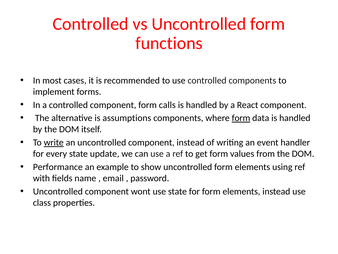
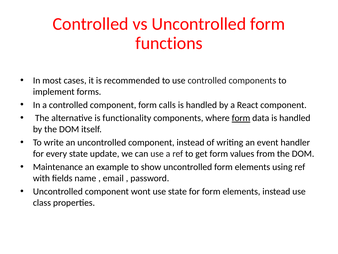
assumptions: assumptions -> functionality (127, 118)
write underline: present -> none (54, 142)
Performance: Performance -> Maintenance (58, 167)
